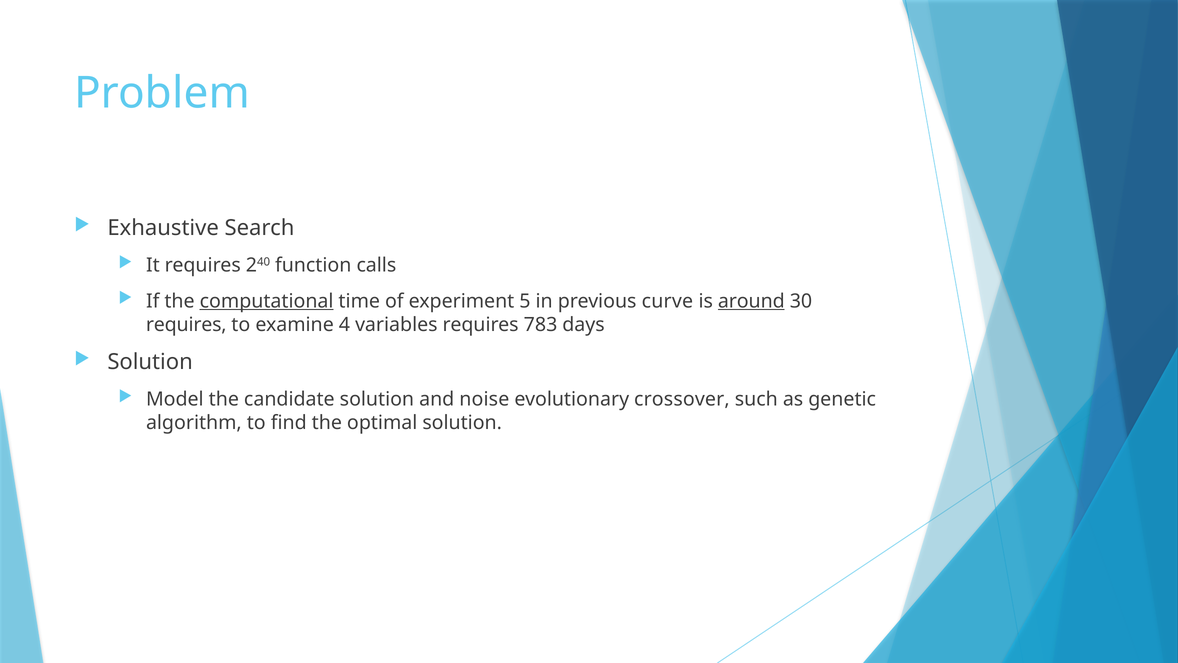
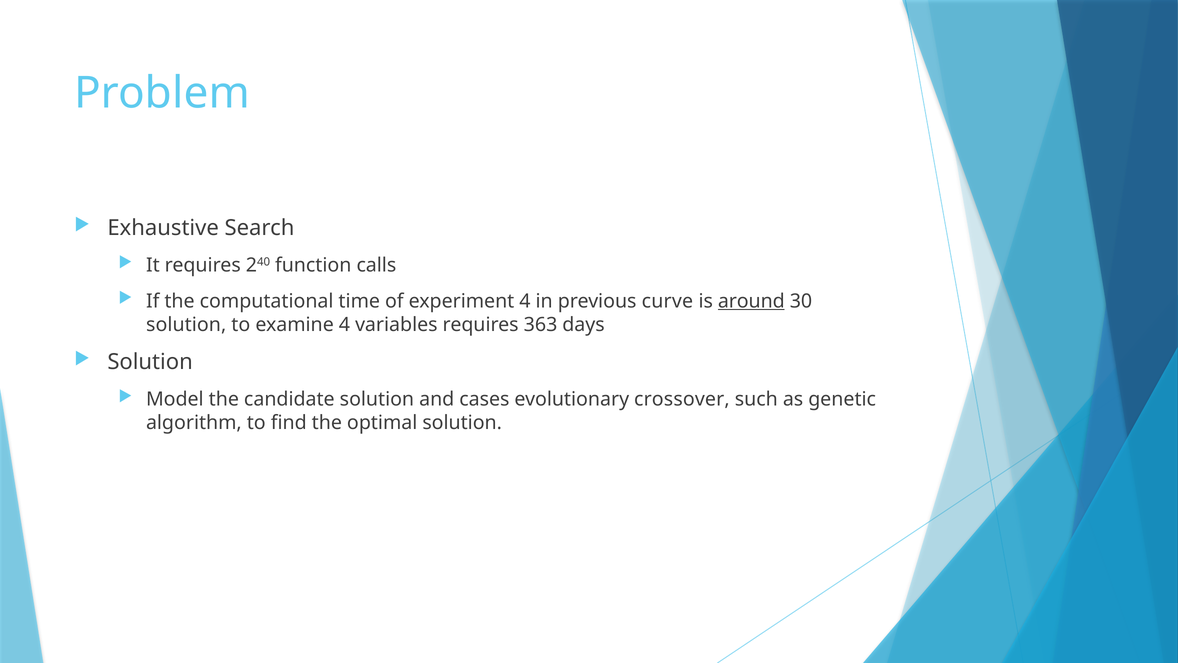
computational underline: present -> none (267, 301)
experiment 5: 5 -> 4 (525, 301)
requires: requires -> solution (186, 324)
783: 783 -> 363 (541, 324)
noise: noise -> cases (484, 399)
